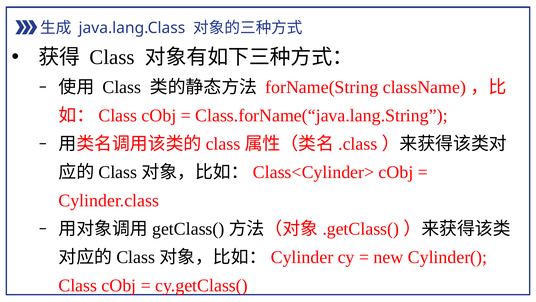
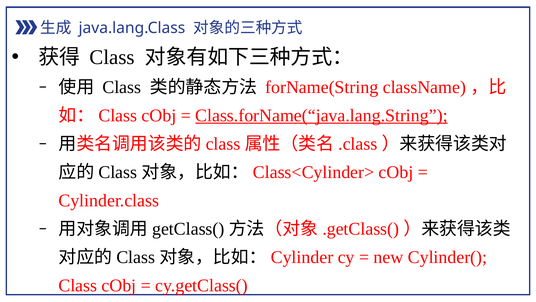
Class.forName(“java.lang.String underline: none -> present (321, 115)
